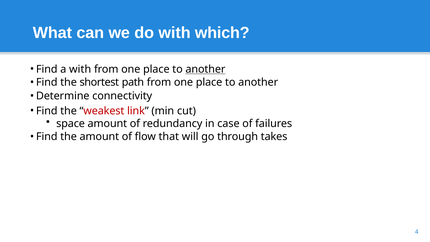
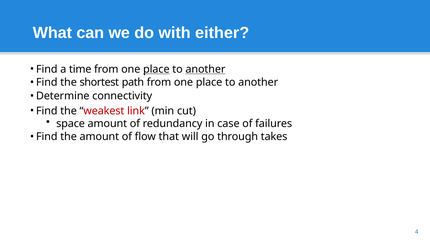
which: which -> either (222, 33)
a with: with -> time (80, 69)
place underline: none -> present (156, 69)
